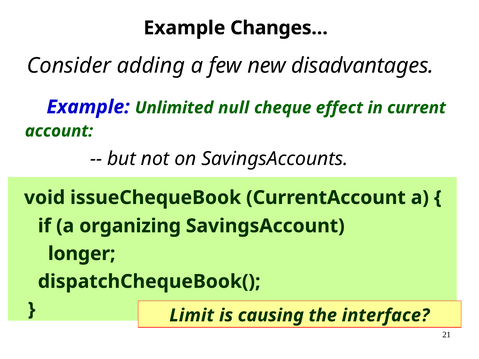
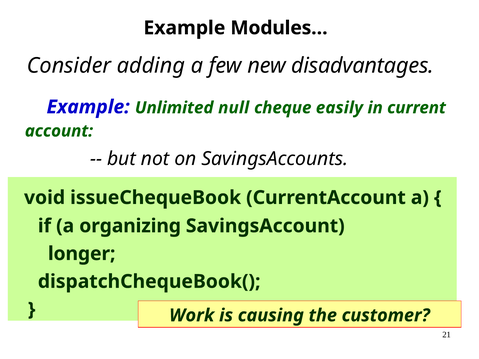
Changes…: Changes… -> Modules… (279, 28)
effect: effect -> easily (339, 108)
Limit: Limit -> Work (192, 316)
interface: interface -> customer (386, 316)
